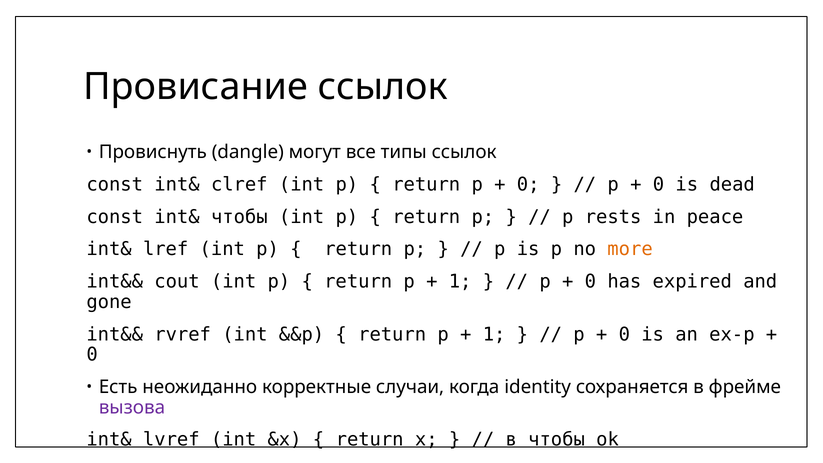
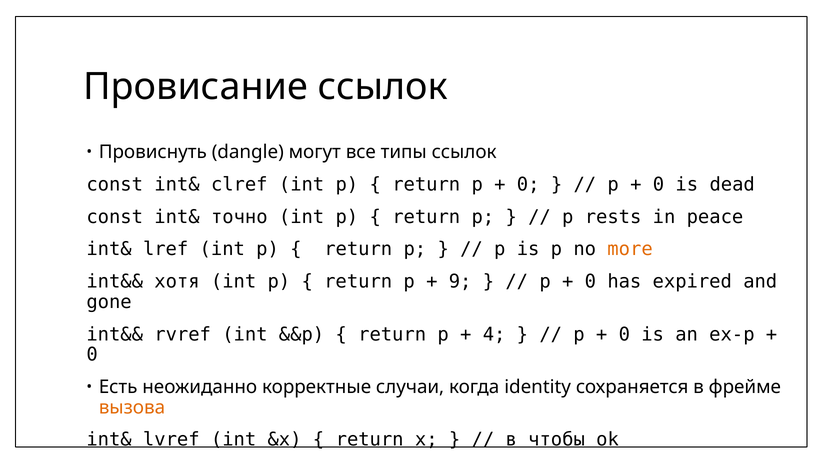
int& чтобы: чтобы -> точно (239, 217)
cout: cout -> хотя (177, 282)
1: 1 -> 9 (460, 282)
1: 1 -> 4 (494, 334)
вызова colour: purple -> orange (132, 407)
